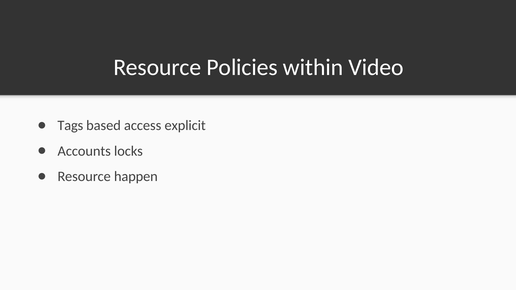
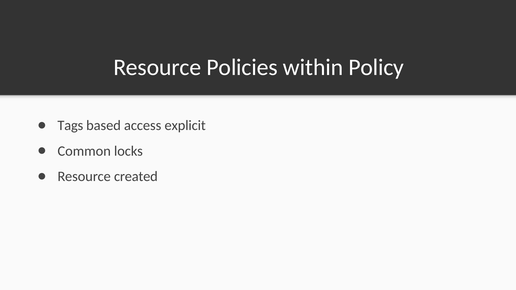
Video: Video -> Policy (376, 67)
Accounts: Accounts -> Common (84, 151)
happen: happen -> created (136, 177)
